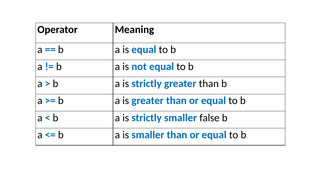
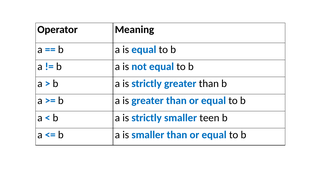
false: false -> teen (209, 118)
